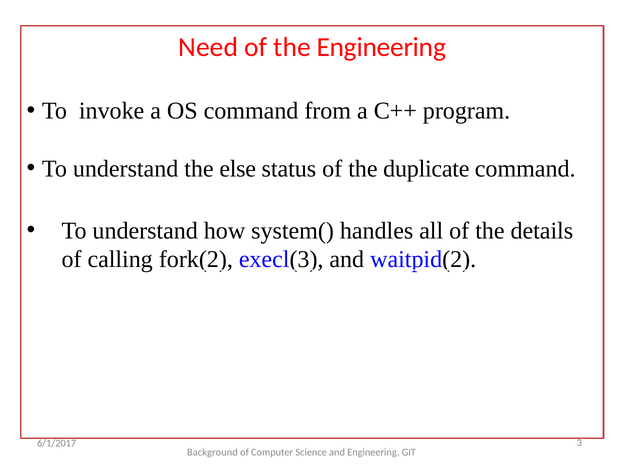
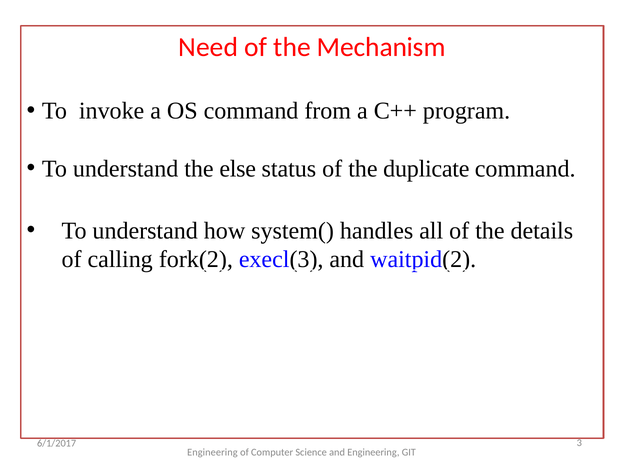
the Engineering: Engineering -> Mechanism (381, 47)
Background: Background -> Engineering (212, 453)
